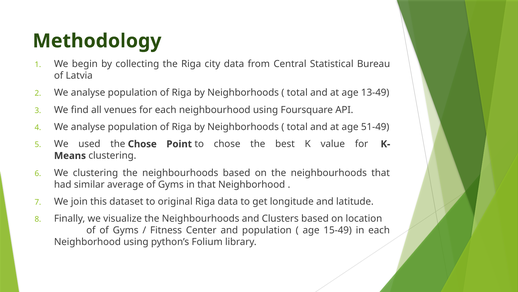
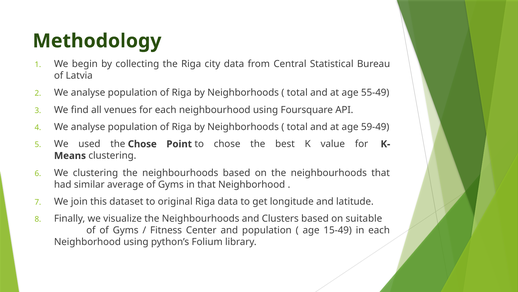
13-49: 13-49 -> 55-49 (375, 93)
51-49: 51-49 -> 59-49 (375, 127)
location: location -> suitable (364, 218)
